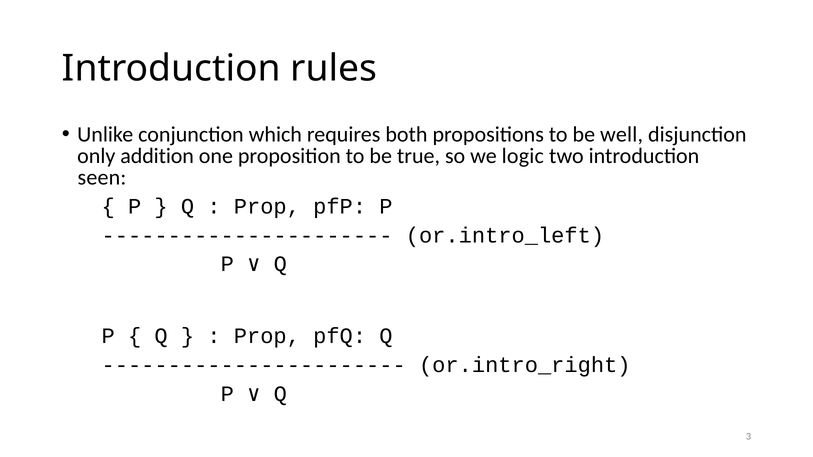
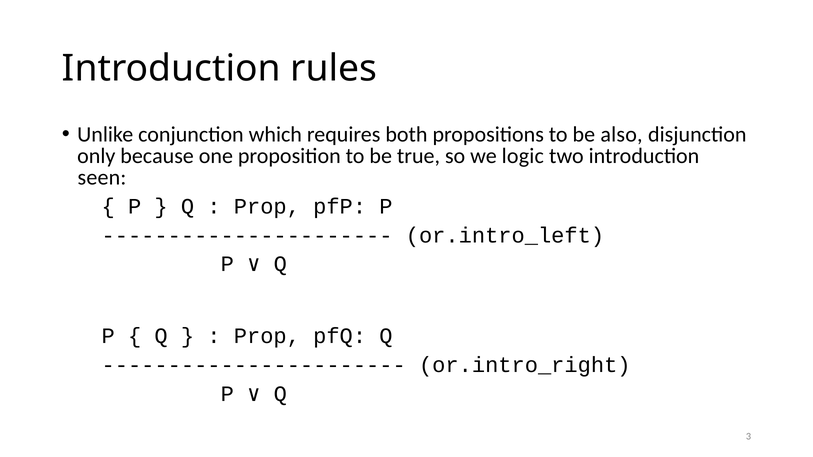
well: well -> also (622, 135)
addition: addition -> because (157, 156)
